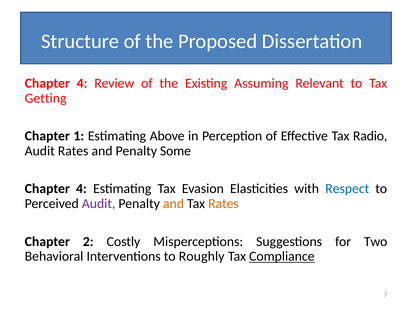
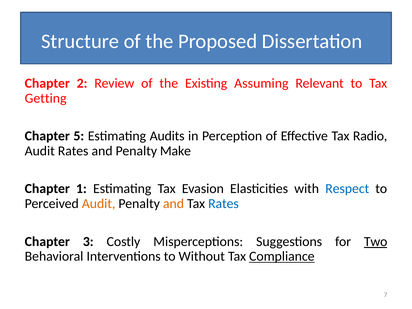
4: 4 -> 2 (82, 83)
1: 1 -> 5 (79, 136)
Above: Above -> Audits (167, 136)
Some: Some -> Make (175, 151)
4: 4 -> 1 (81, 189)
Audit colour: purple -> orange (99, 204)
Rates colour: orange -> blue (223, 204)
2: 2 -> 3 (88, 242)
Two underline: none -> present (376, 242)
Roughly: Roughly -> Without (202, 256)
